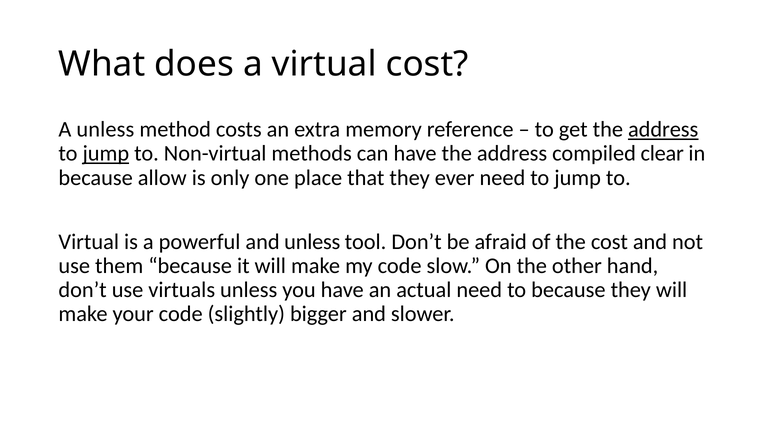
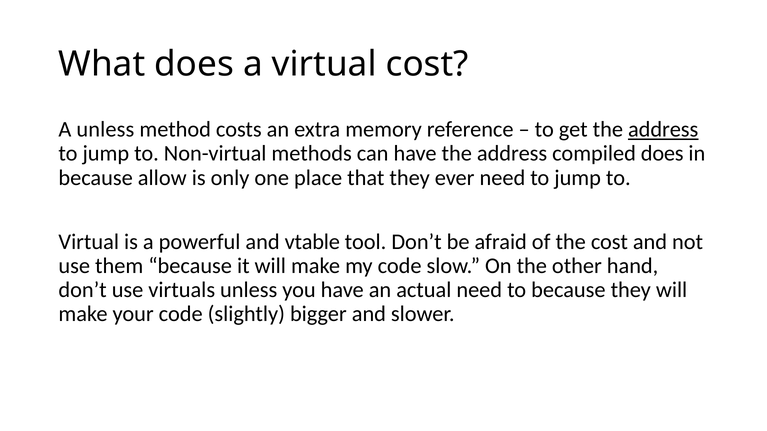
jump underline: present -> none (106, 154)
compiled clear: clear -> does (662, 154)
and unless: unless -> vtable (312, 242)
